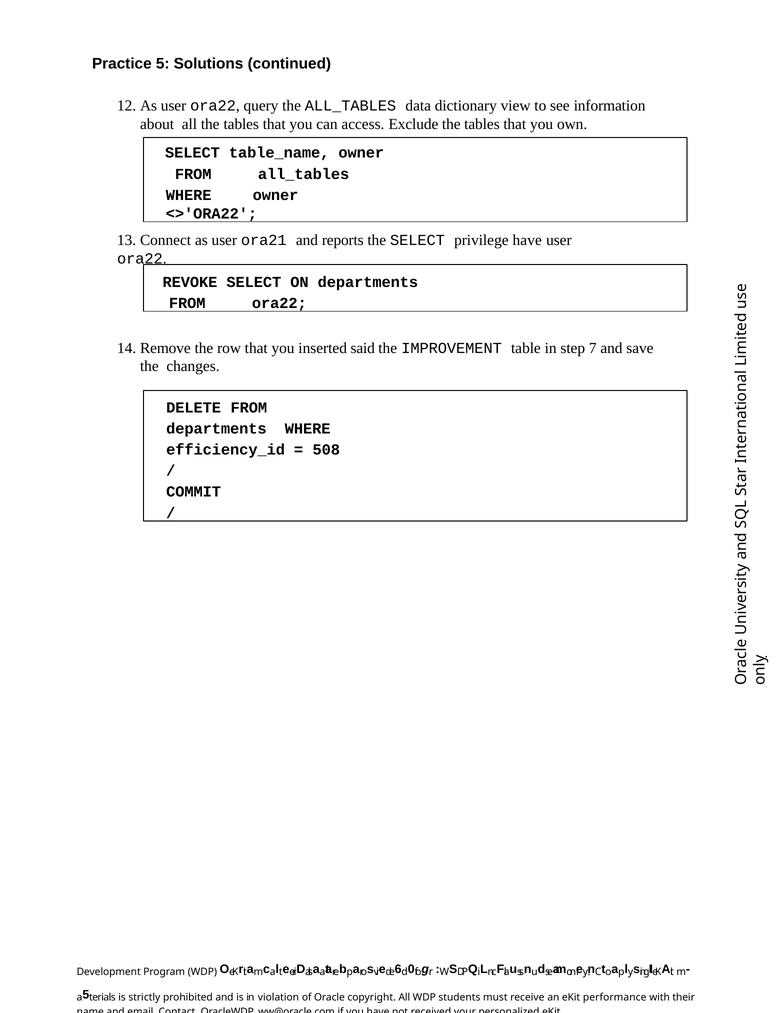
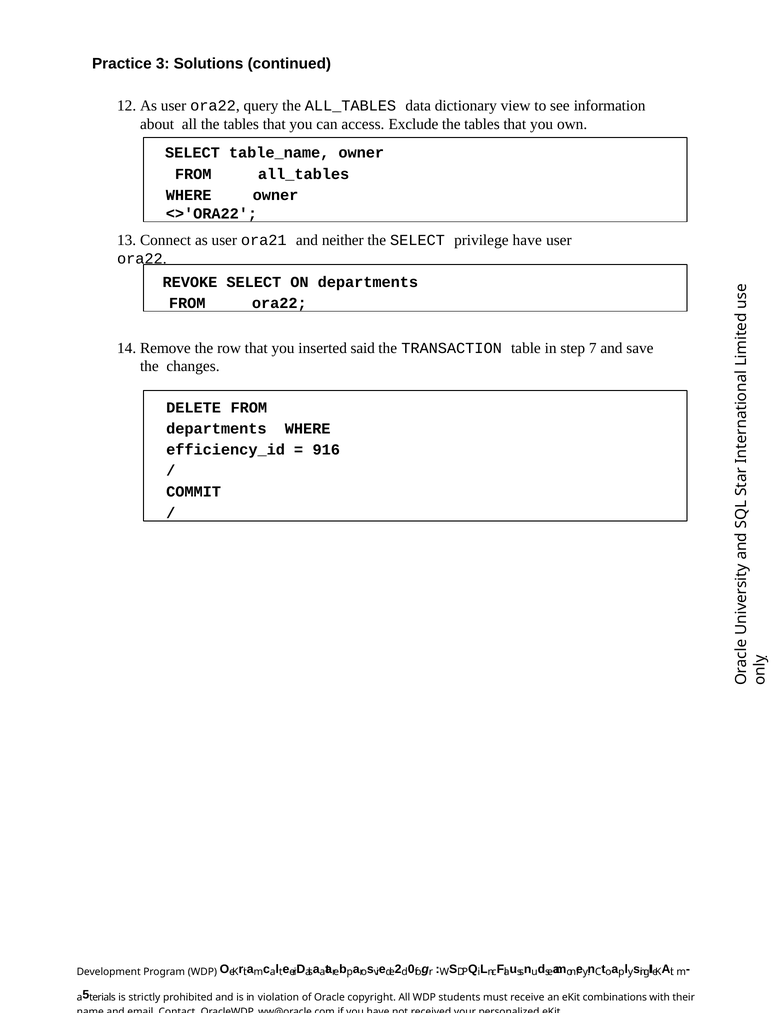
Practice 5: 5 -> 3 (163, 64)
reports: reports -> neither (343, 240)
IMPROVEMENT: IMPROVEMENT -> TRANSACTION (452, 348)
508: 508 -> 916 (326, 450)
6: 6 -> 2 (398, 969)
performance: performance -> combinations (615, 998)
